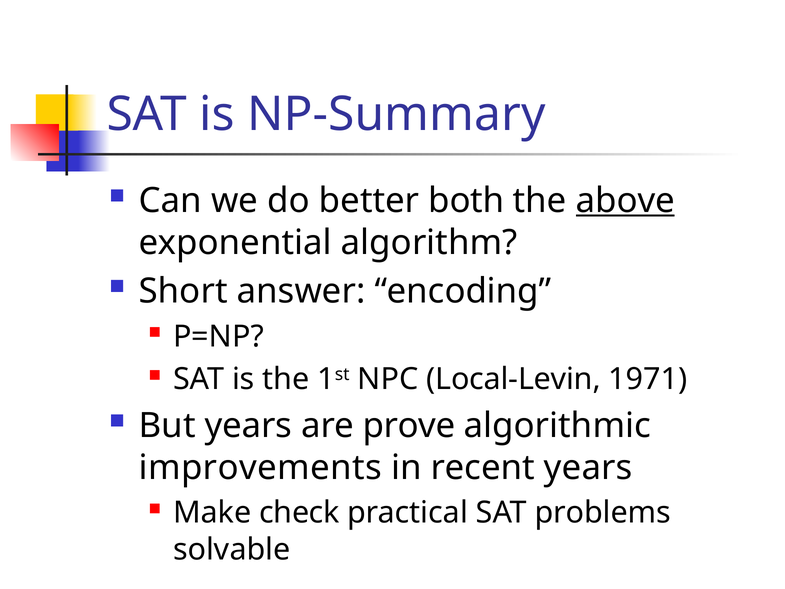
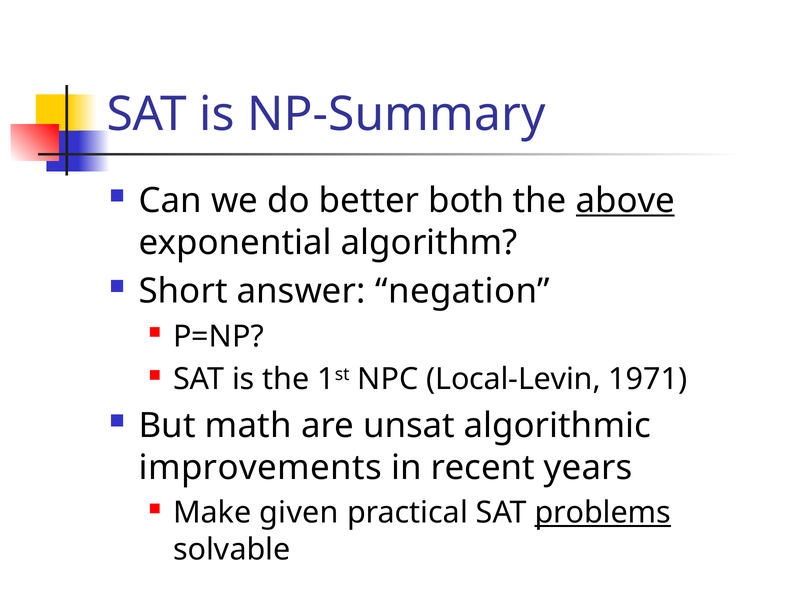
encoding: encoding -> negation (463, 291)
But years: years -> math (248, 426)
prove: prove -> unsat (409, 426)
check: check -> given (299, 513)
problems underline: none -> present (603, 513)
